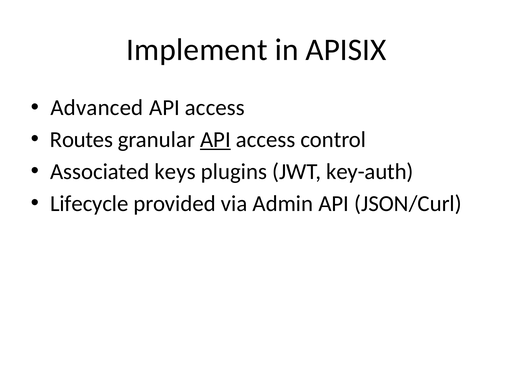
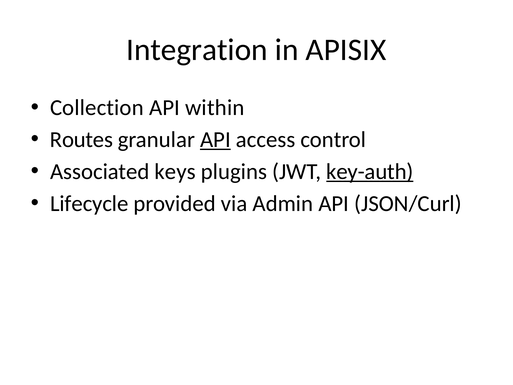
Implement: Implement -> Integration (197, 50)
Advanced: Advanced -> Collection (97, 108)
access: access -> within (215, 108)
key-auth underline: none -> present (370, 171)
